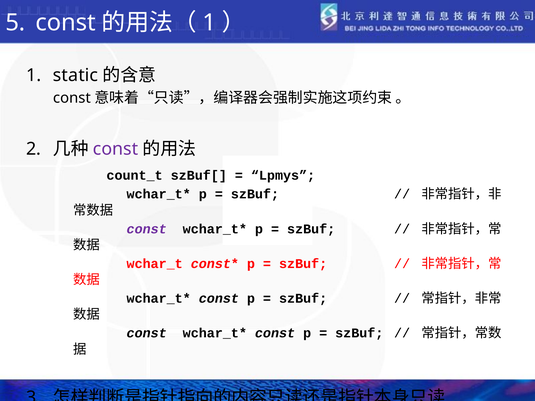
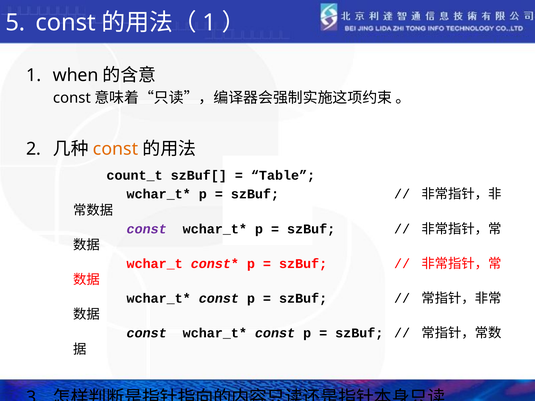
static: static -> when (76, 75)
const colour: purple -> orange (116, 149)
Lpmys: Lpmys -> Table (283, 176)
